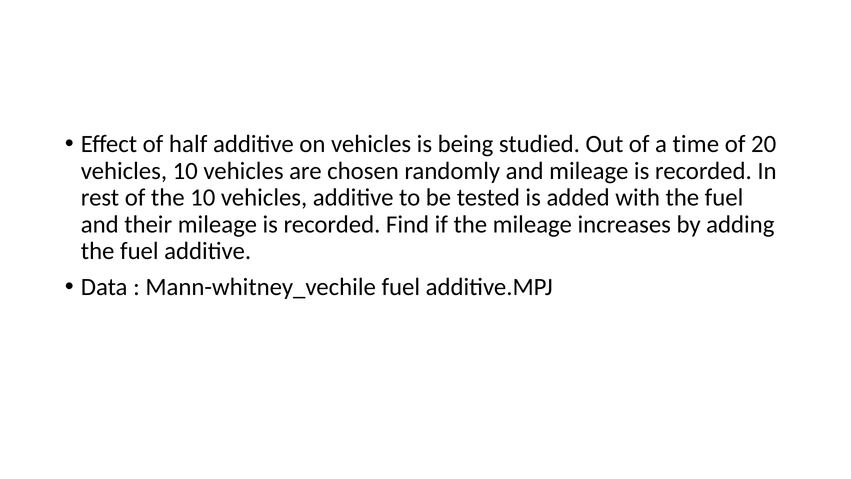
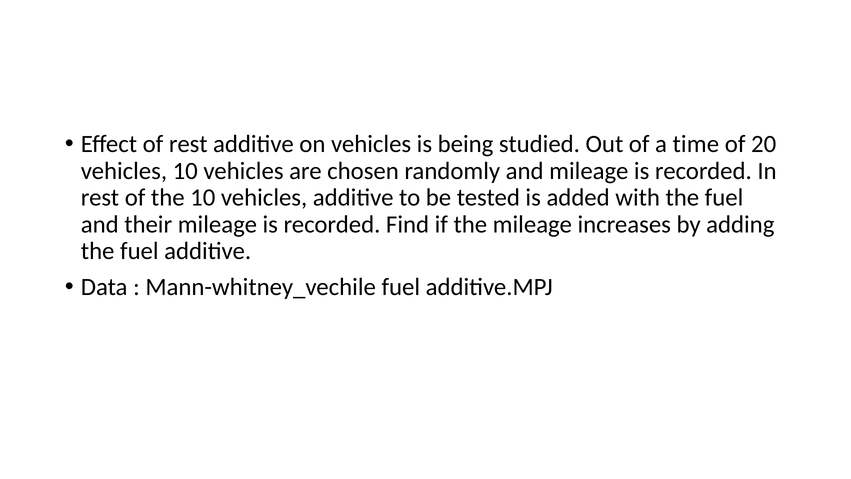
of half: half -> rest (188, 144)
